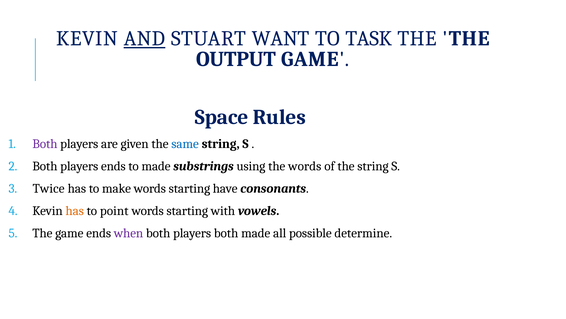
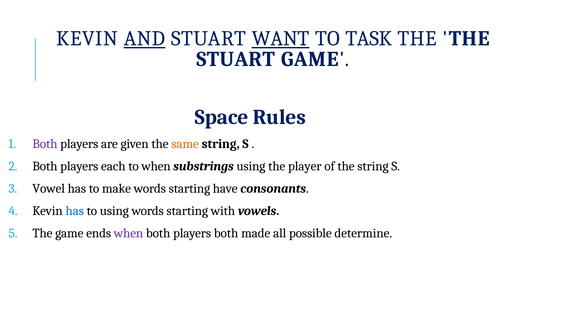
WANT underline: none -> present (281, 39)
OUTPUT: OUTPUT -> STUART (236, 59)
same colour: blue -> orange (185, 144)
players ends: ends -> each (113, 166)
to made: made -> when (156, 166)
the words: words -> player (305, 166)
Twice: Twice -> Vowel (49, 188)
has colour: orange -> blue (75, 211)
to point: point -> using (114, 211)
